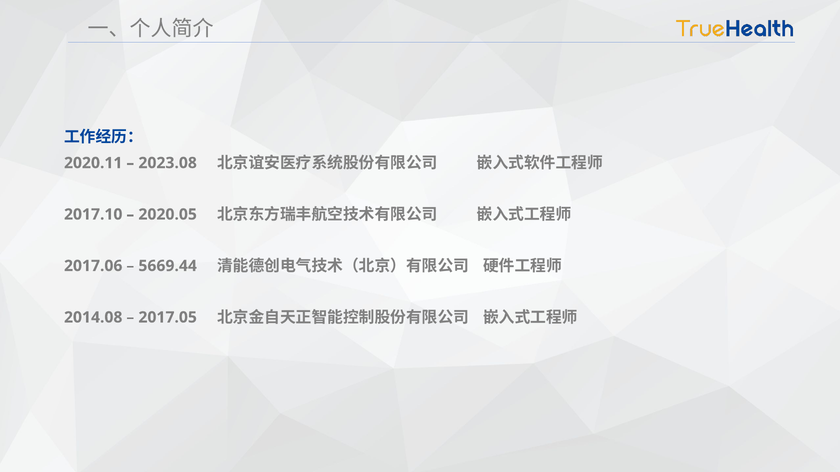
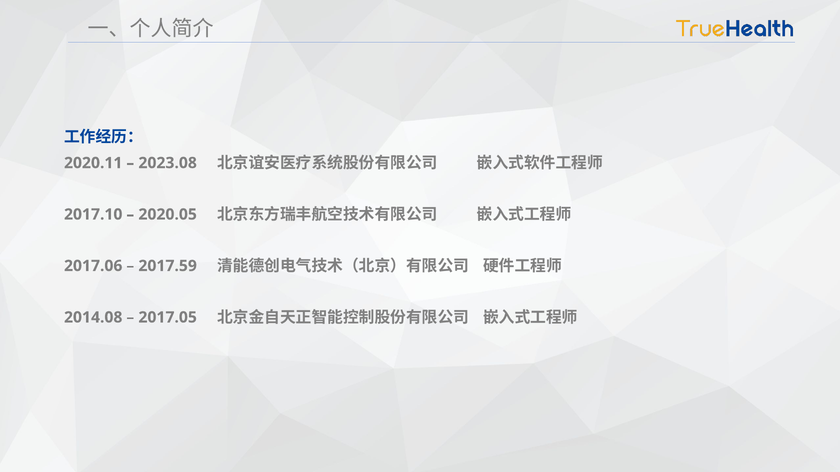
5669.44: 5669.44 -> 2017.59 (168, 266)
